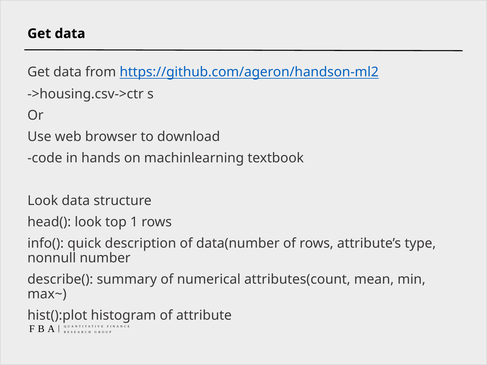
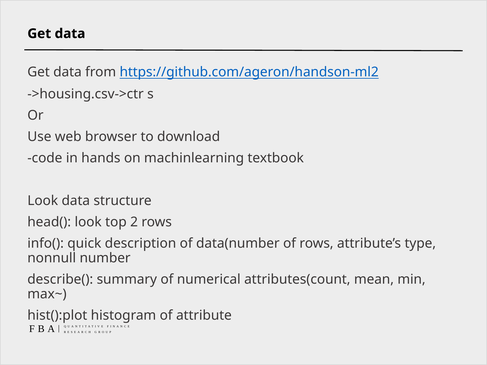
1: 1 -> 2 (134, 222)
